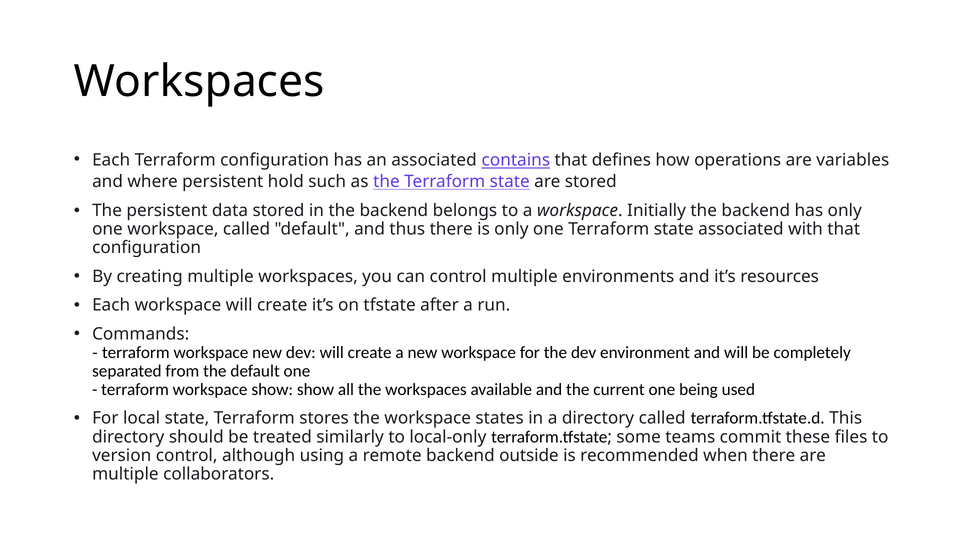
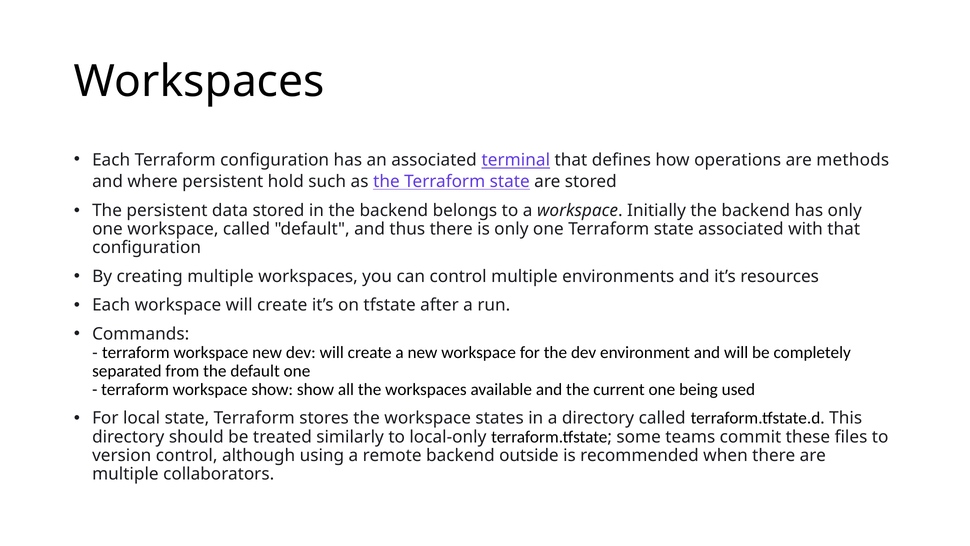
contains: contains -> terminal (516, 160)
variables: variables -> methods (853, 160)
